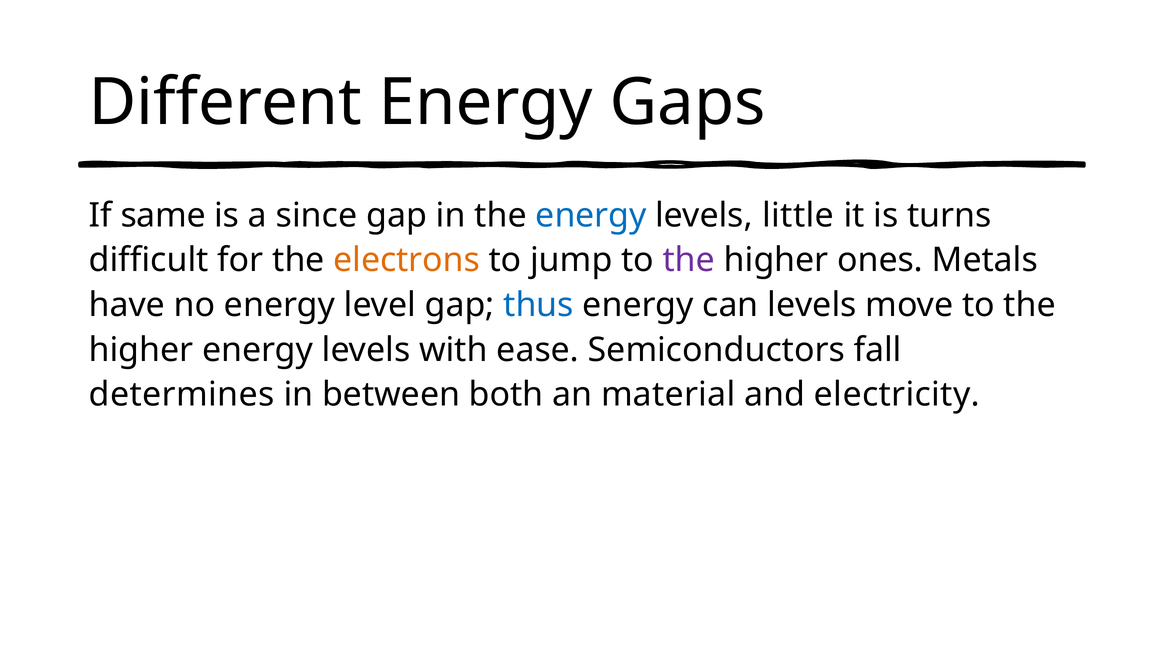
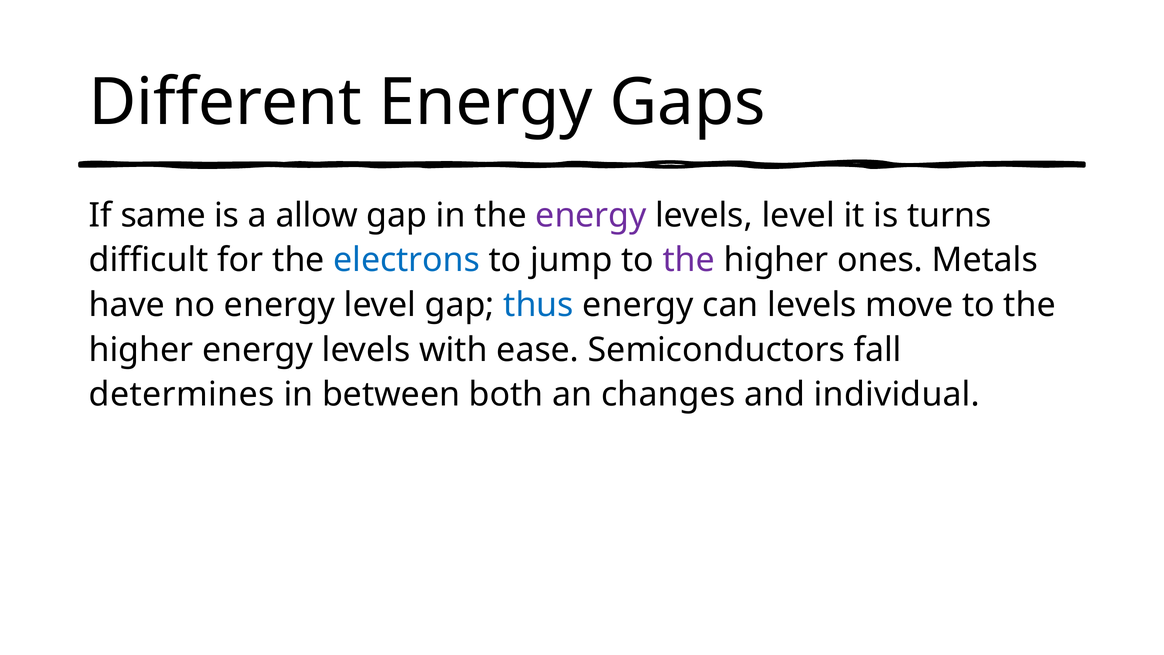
since: since -> allow (317, 215)
energy colour: blue -> purple (591, 215)
levels little: little -> level (798, 215)
electrons colour: orange -> blue (407, 260)
material: material -> changes (668, 395)
electricity: electricity -> individual (897, 395)
